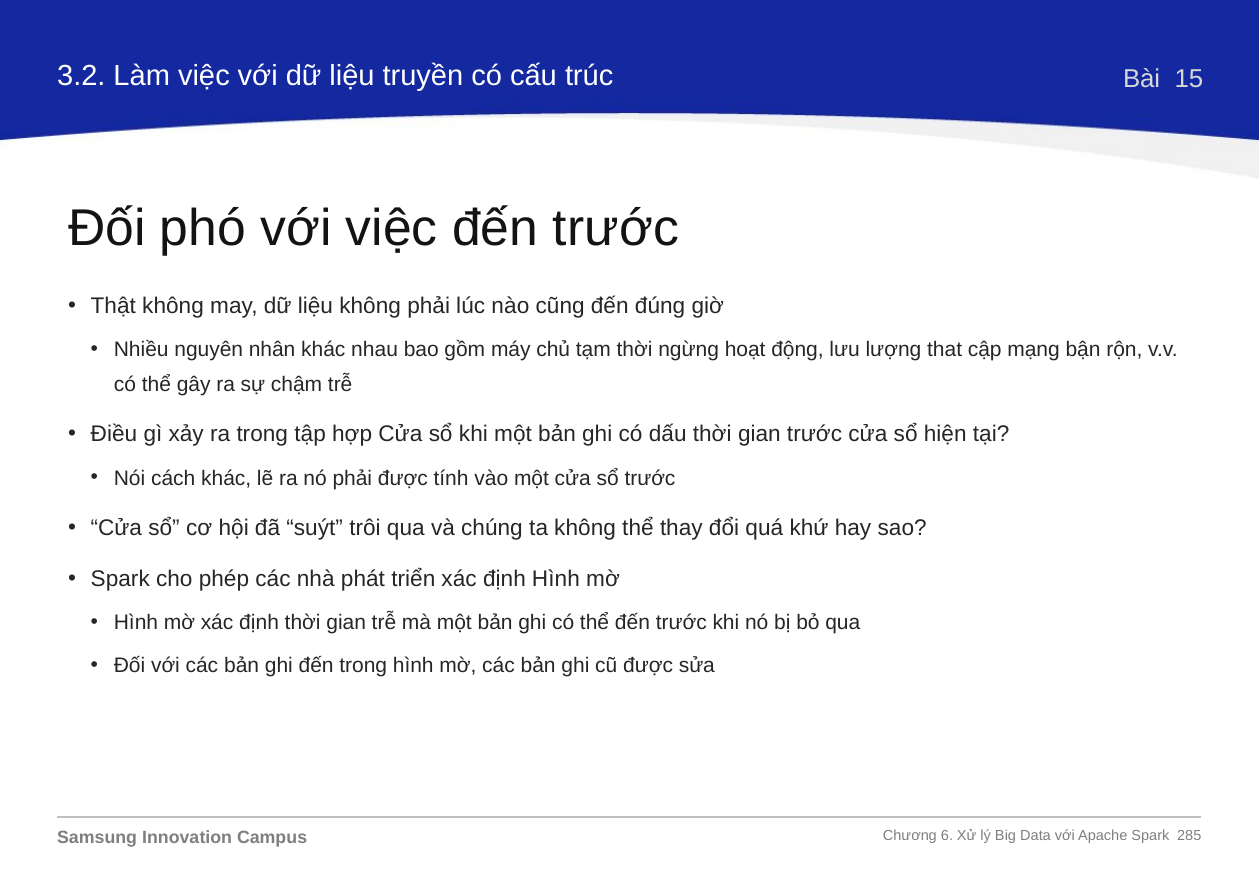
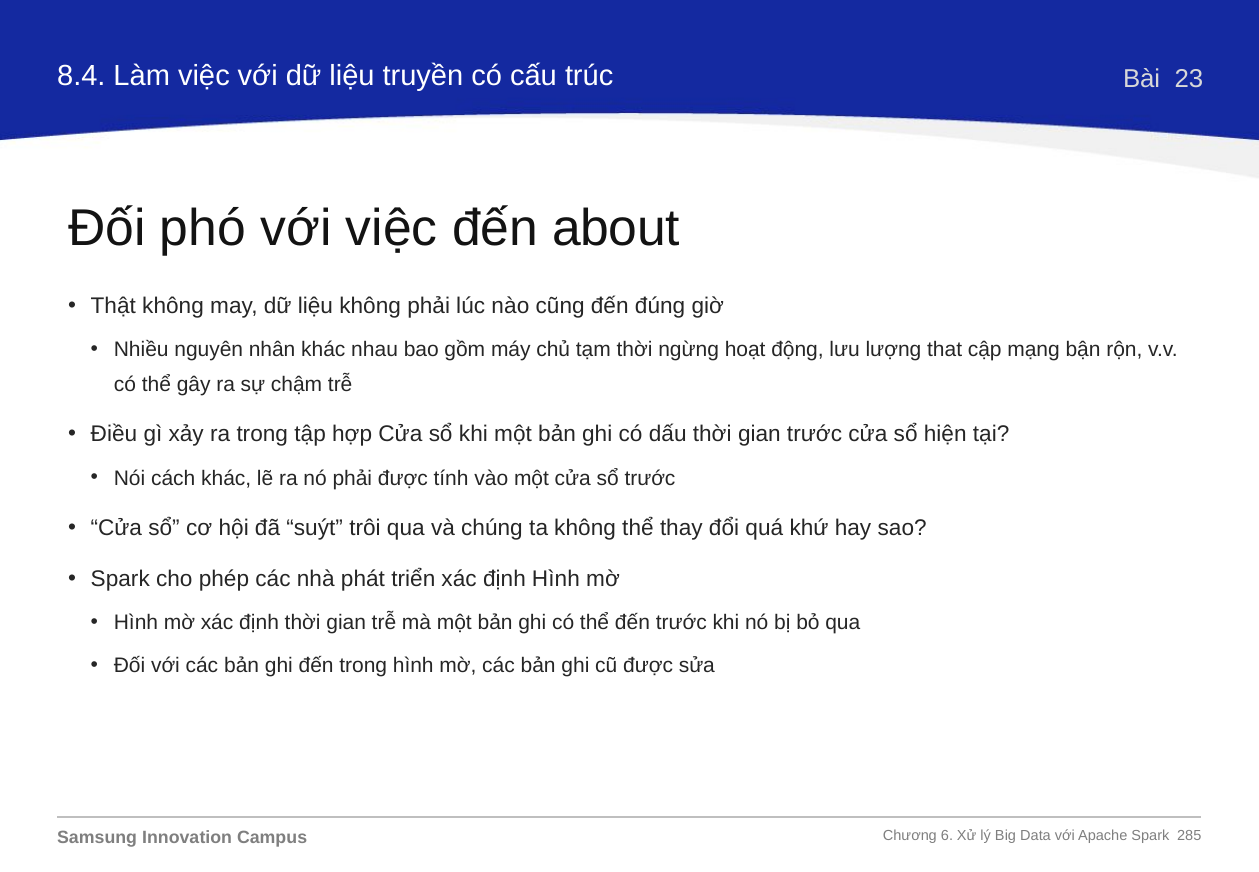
3.2: 3.2 -> 8.4 (81, 76)
15: 15 -> 23 (1189, 79)
việc đến trước: trước -> about (616, 229)
